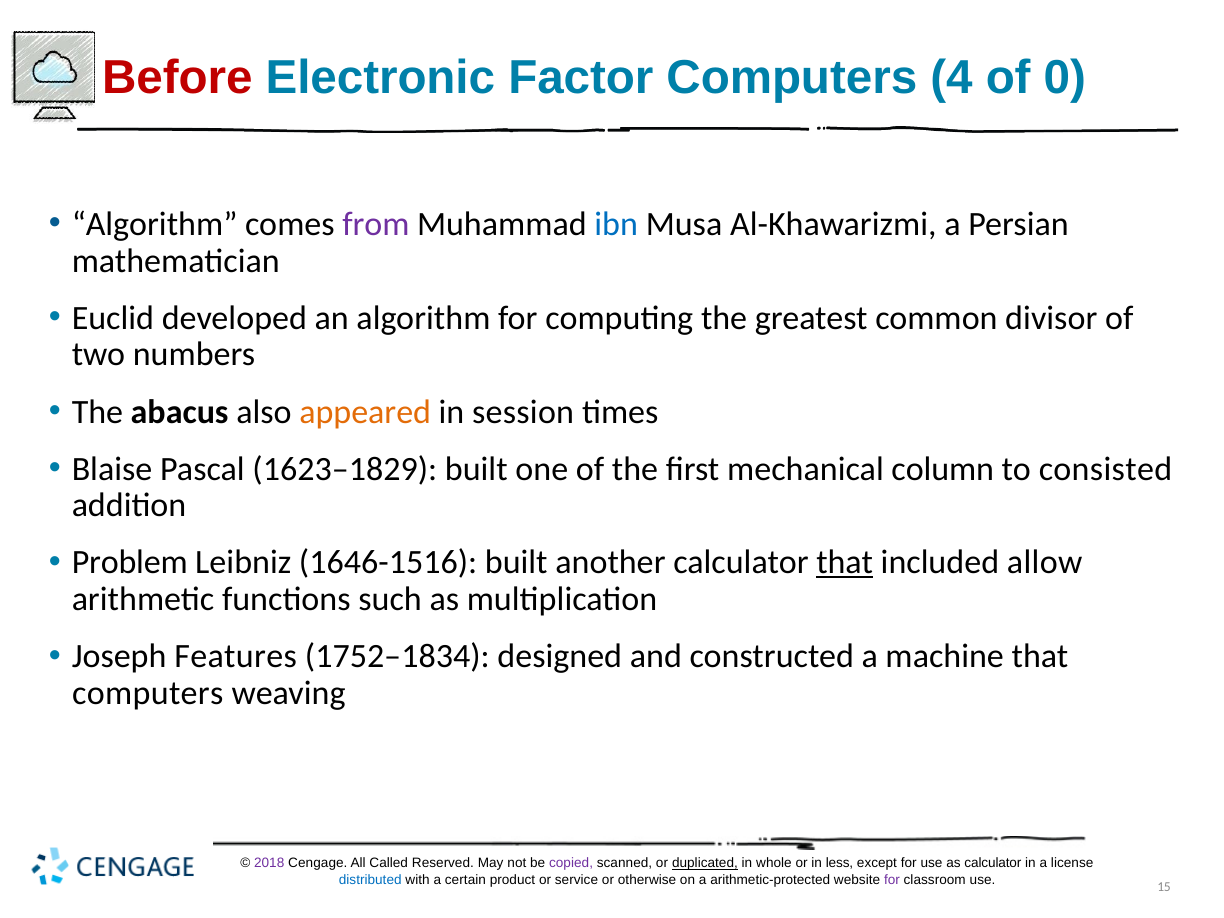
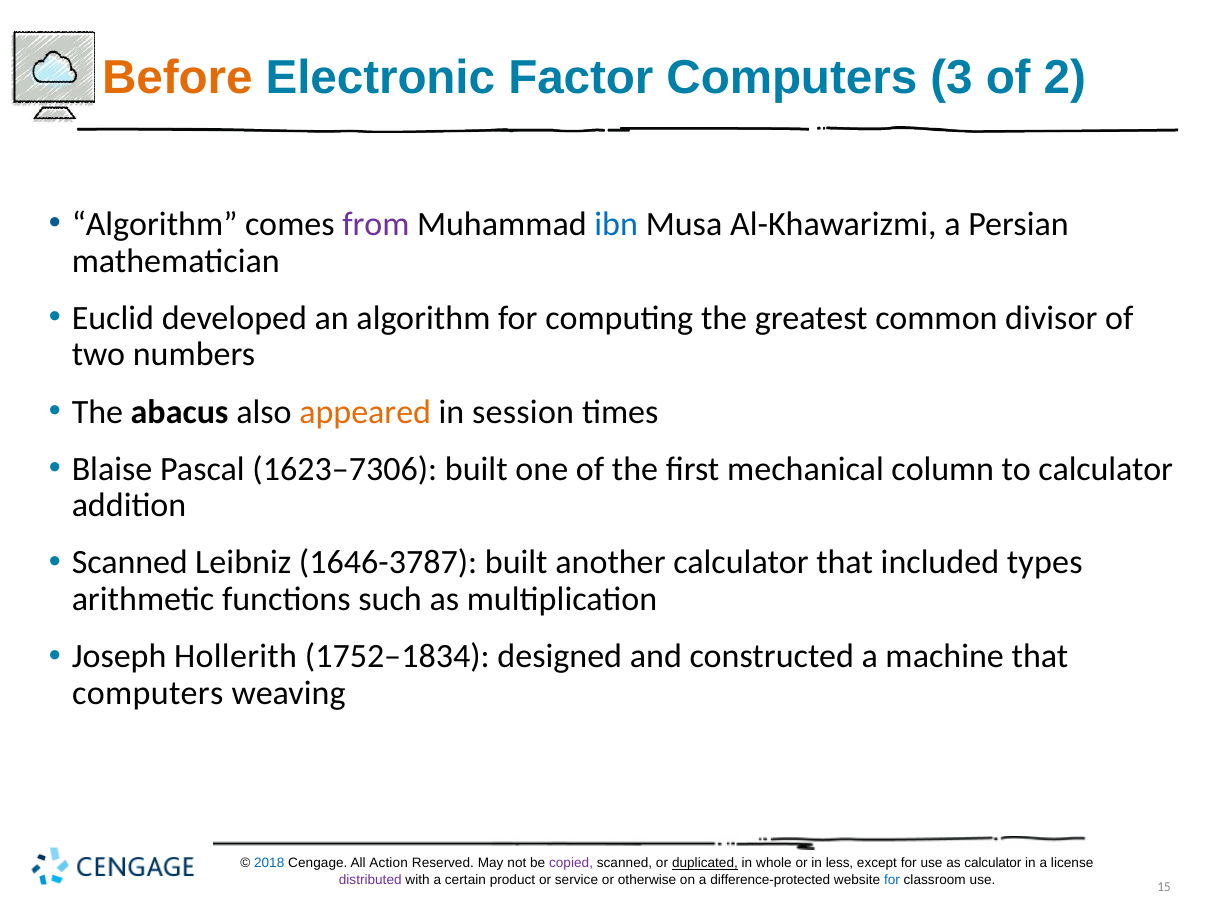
Before colour: red -> orange (177, 77)
4: 4 -> 3 (952, 77)
0: 0 -> 2 (1065, 77)
1623–1829: 1623–1829 -> 1623–7306 (345, 469)
to consisted: consisted -> calculator (1106, 469)
Problem: Problem -> Scanned (130, 563)
1646-1516: 1646-1516 -> 1646-3787 (388, 563)
that underline: present -> none (845, 563)
allow: allow -> types (1045, 563)
Features: Features -> Hollerith (236, 657)
2018 colour: purple -> blue (269, 863)
Called: Called -> Action (389, 863)
distributed colour: blue -> purple (370, 880)
arithmetic-protected: arithmetic-protected -> difference-protected (770, 880)
for colour: purple -> blue (892, 880)
